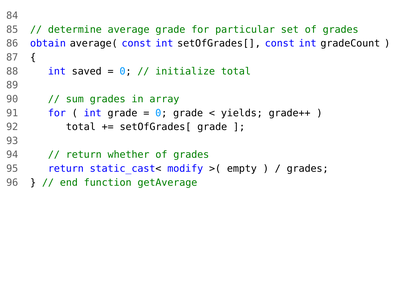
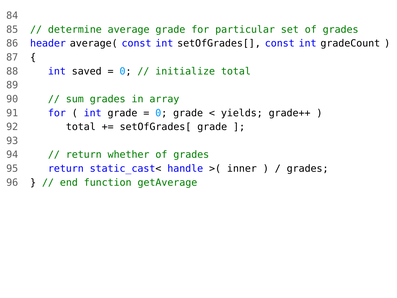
obtain: obtain -> header (48, 43)
modify: modify -> handle (185, 168)
empty: empty -> inner (242, 168)
